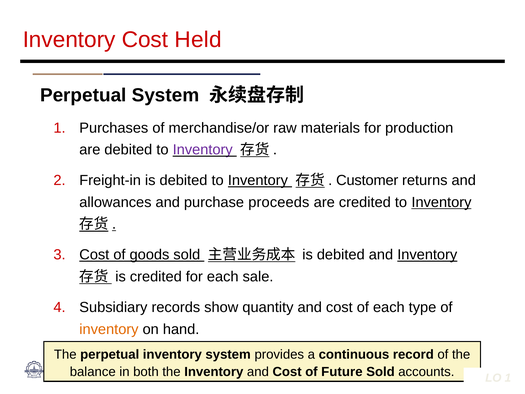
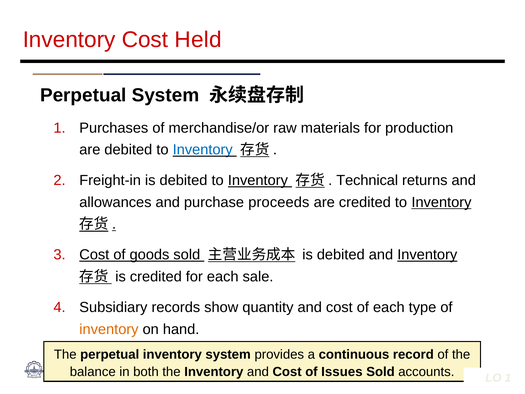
Inventory colour: purple -> blue (203, 150)
Customer: Customer -> Technical (367, 180)
Future: Future -> Issues (342, 372)
